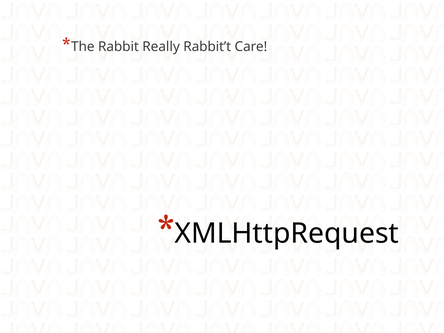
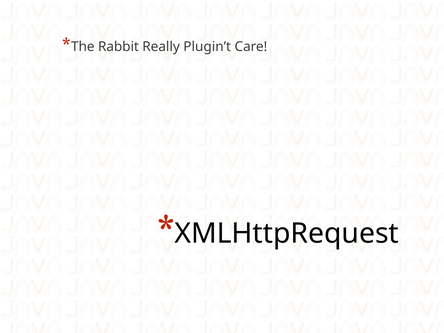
Rabbit’t: Rabbit’t -> Plugin’t (207, 47)
